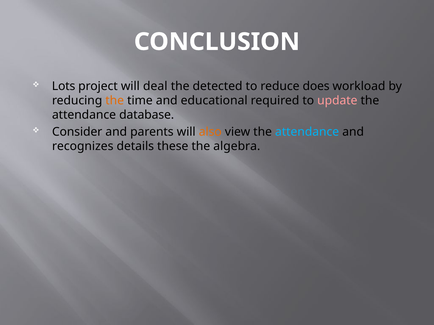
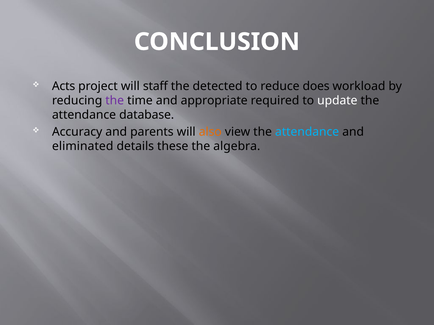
Lots: Lots -> Acts (64, 86)
deal: deal -> staff (155, 86)
the colour: orange -> purple (115, 101)
educational: educational -> appropriate (214, 101)
update colour: pink -> white (337, 101)
Consider: Consider -> Accuracy (77, 132)
recognizes: recognizes -> eliminated (83, 147)
